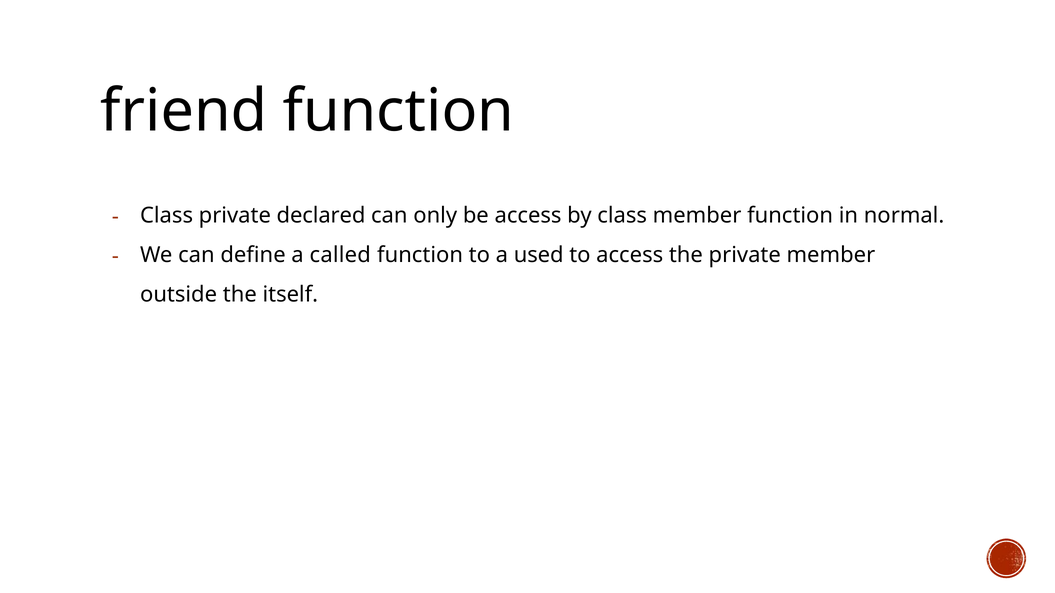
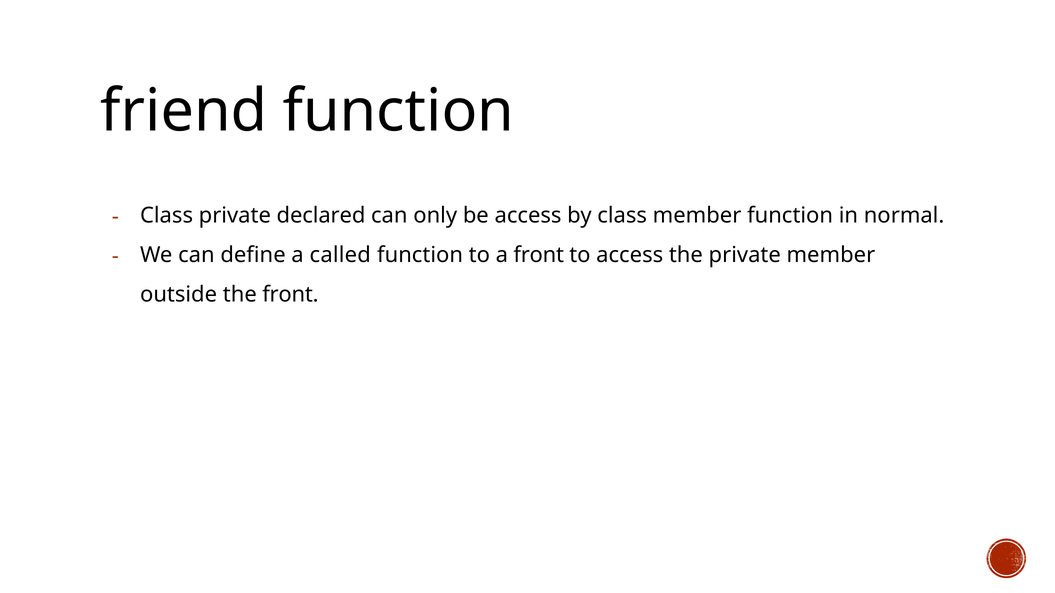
a used: used -> front (539, 255)
the itself: itself -> front (290, 295)
